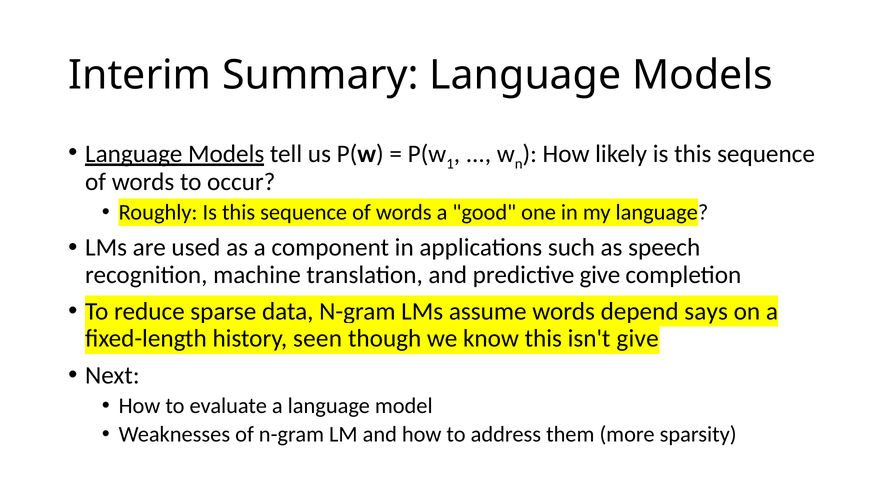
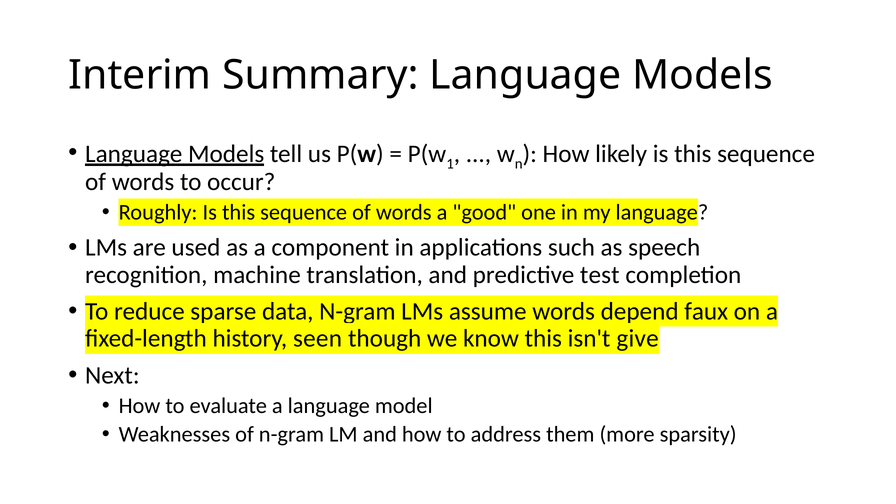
predictive give: give -> test (600, 275)
says: says -> faux (706, 311)
